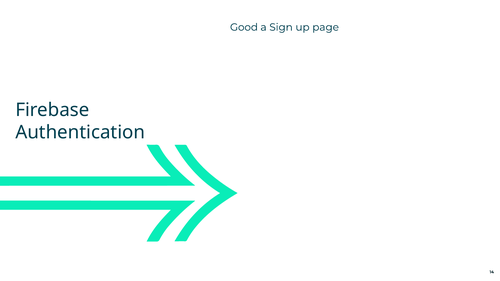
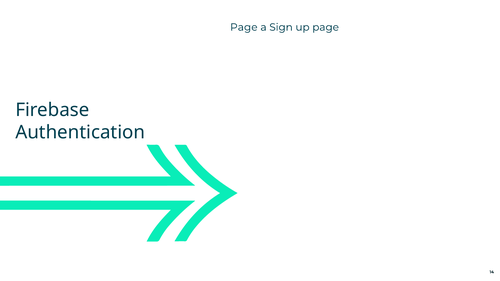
Good: Good -> Page (244, 27)
